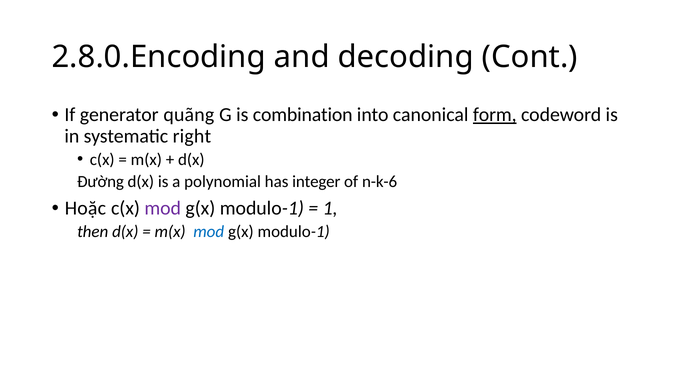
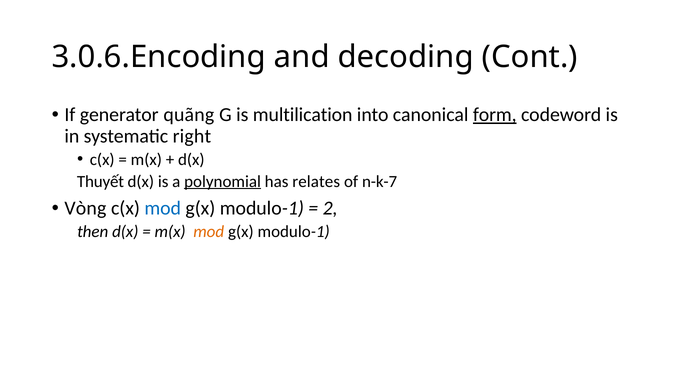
2.8.0.Encoding: 2.8.0.Encoding -> 3.0.6.Encoding (159, 57)
combination: combination -> multilication (303, 115)
Đường: Đường -> Thuyết (100, 181)
polynomial underline: none -> present (223, 181)
integer: integer -> relates (316, 181)
n-k-6: n-k-6 -> n-k-7 (380, 181)
Hoặc: Hoặc -> Vòng (85, 208)
mod colour: purple -> blue (163, 208)
1: 1 -> 2 (330, 208)
mod colour: blue -> orange (209, 232)
